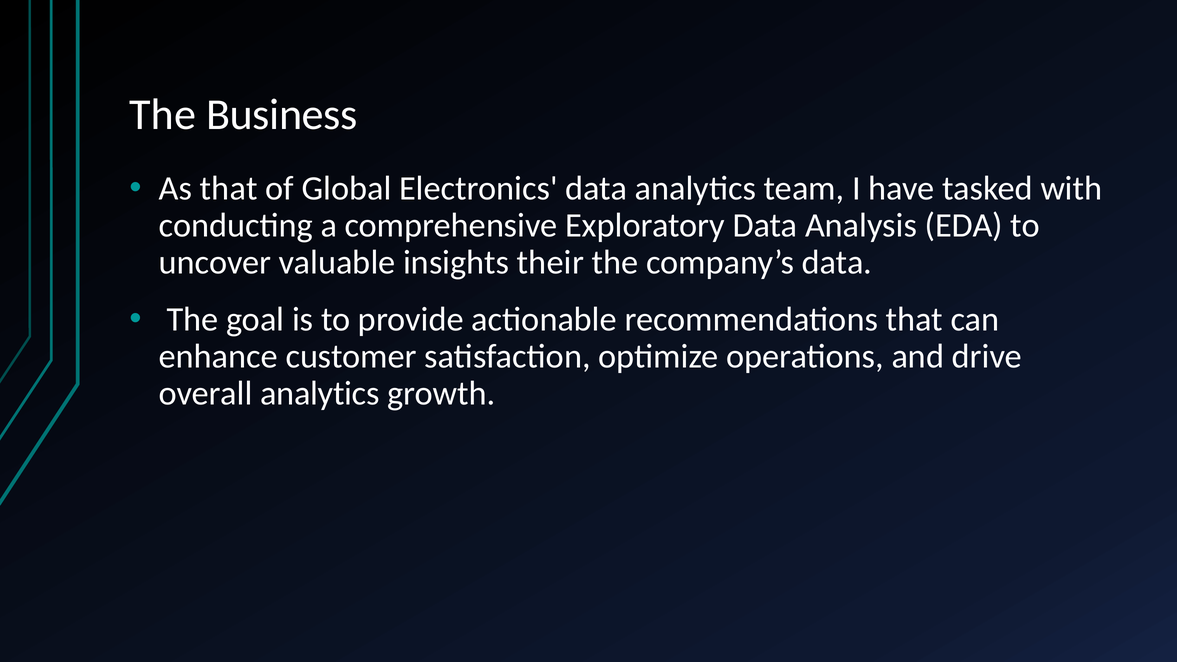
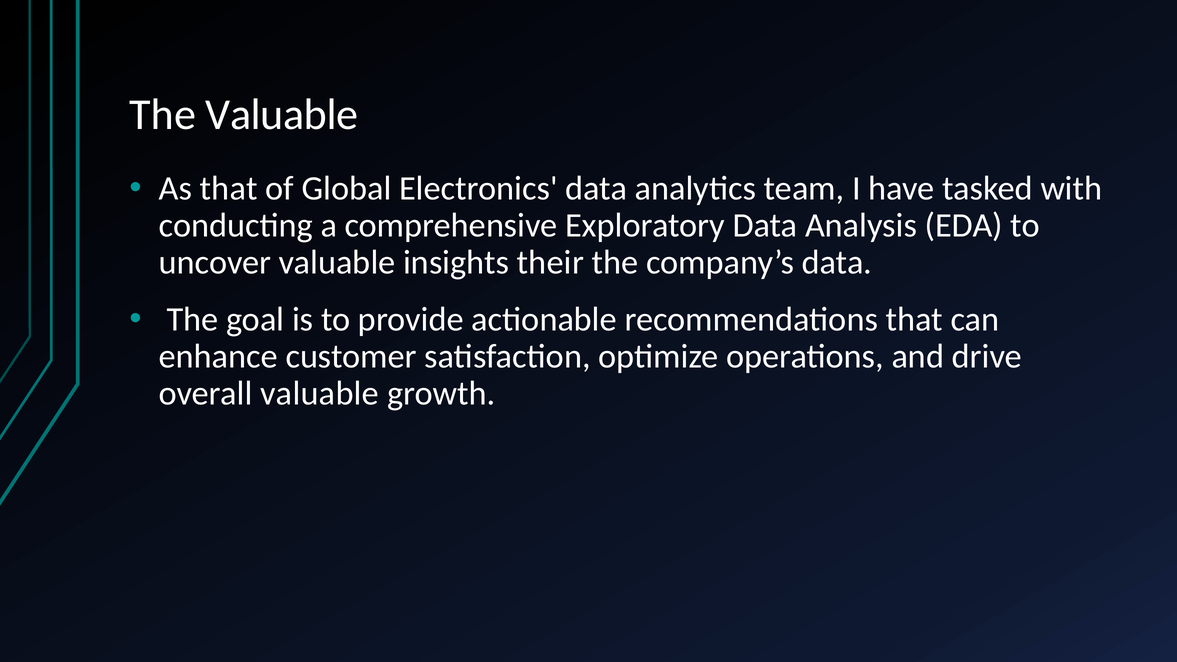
The Business: Business -> Valuable (282, 115)
overall analytics: analytics -> valuable (320, 394)
